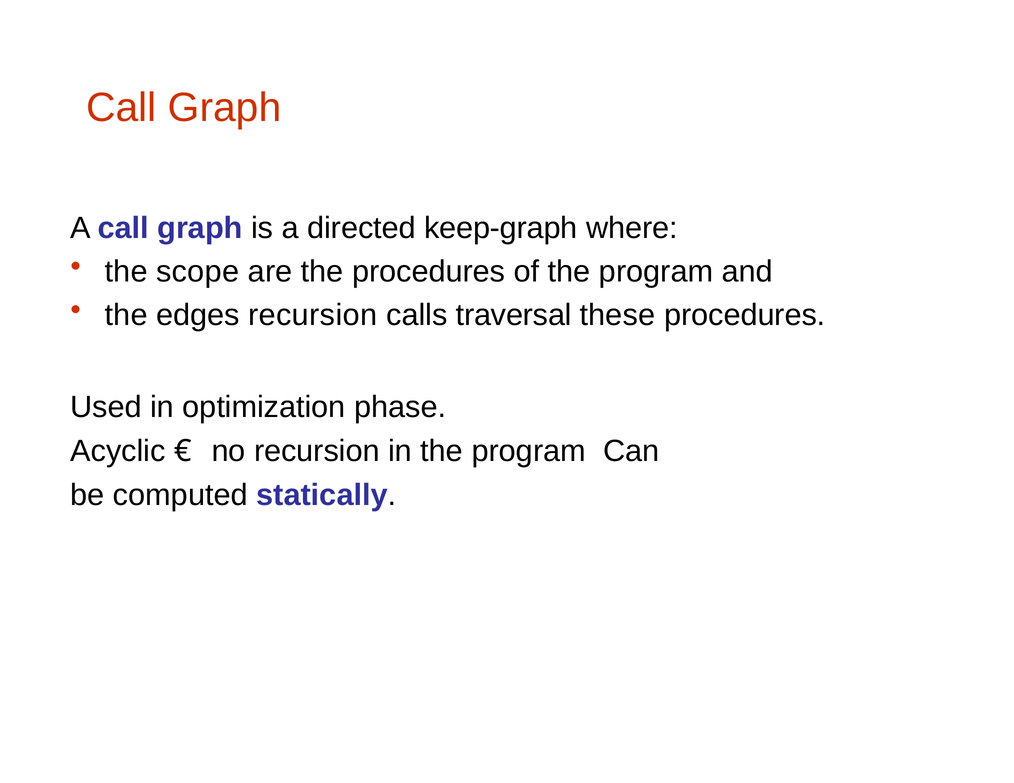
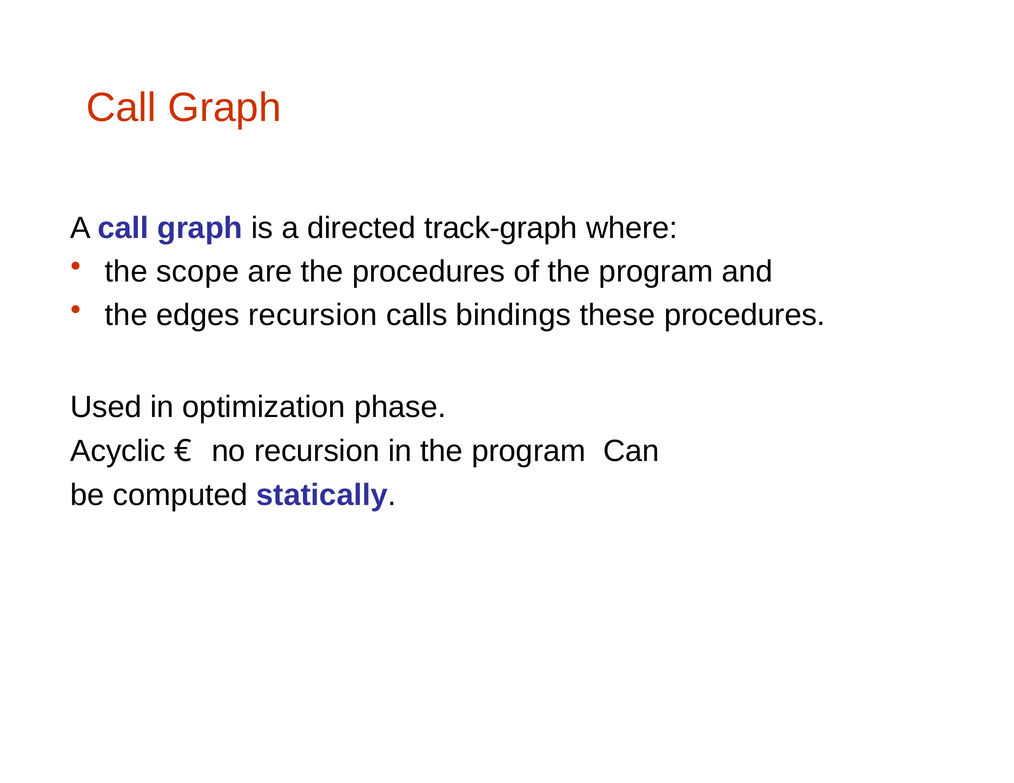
keep-graph: keep-graph -> track-graph (501, 228)
traversal: traversal -> bindings (514, 315)
